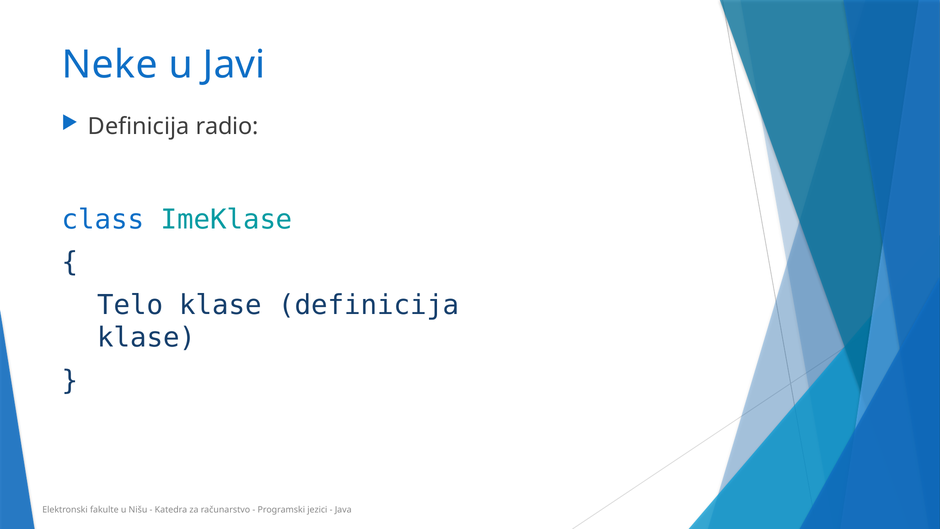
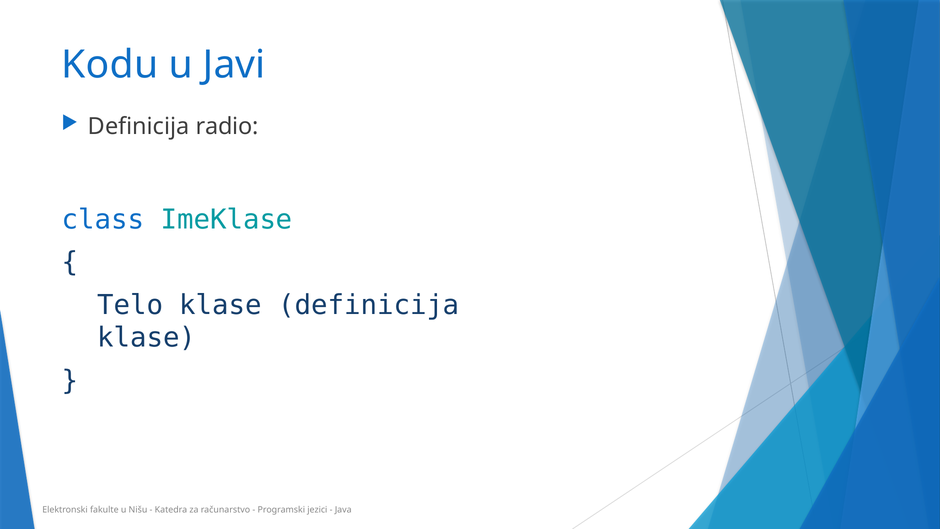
Neke: Neke -> Kodu (110, 65)
